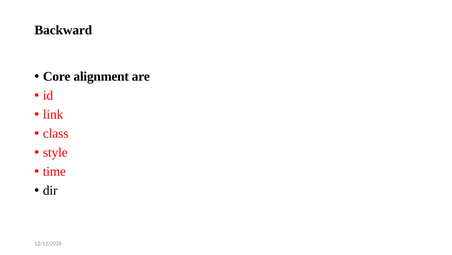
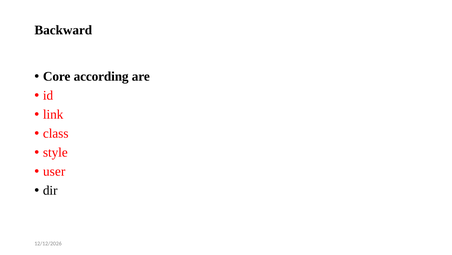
alignment: alignment -> according (101, 76)
time: time -> user (54, 171)
